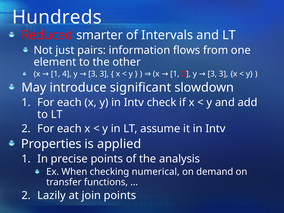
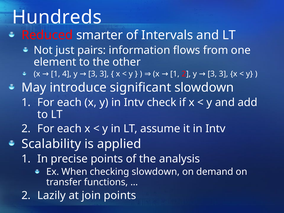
Properties: Properties -> Scalability (51, 144)
checking numerical: numerical -> slowdown (156, 172)
